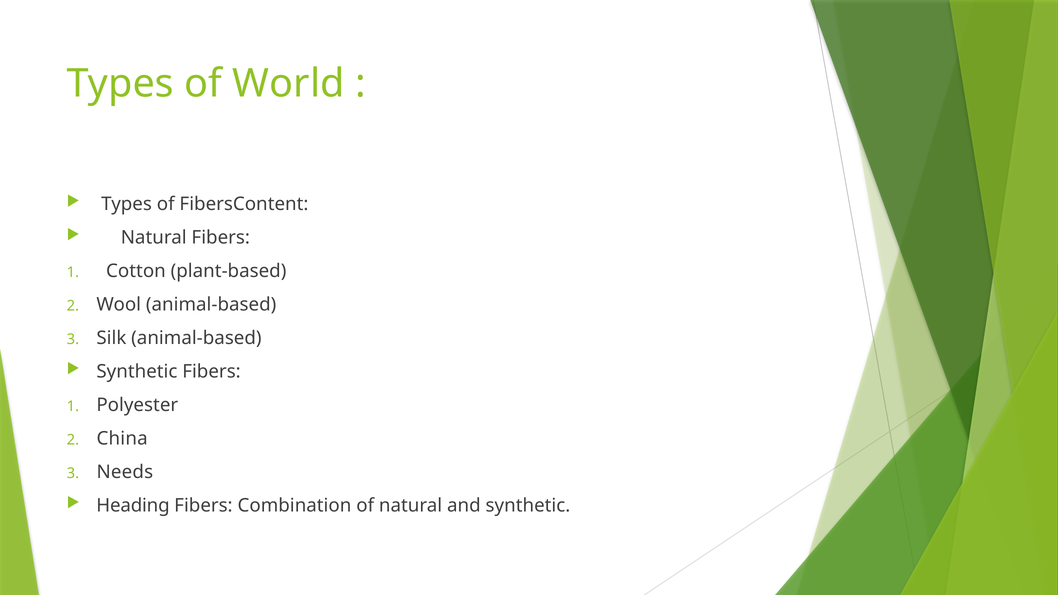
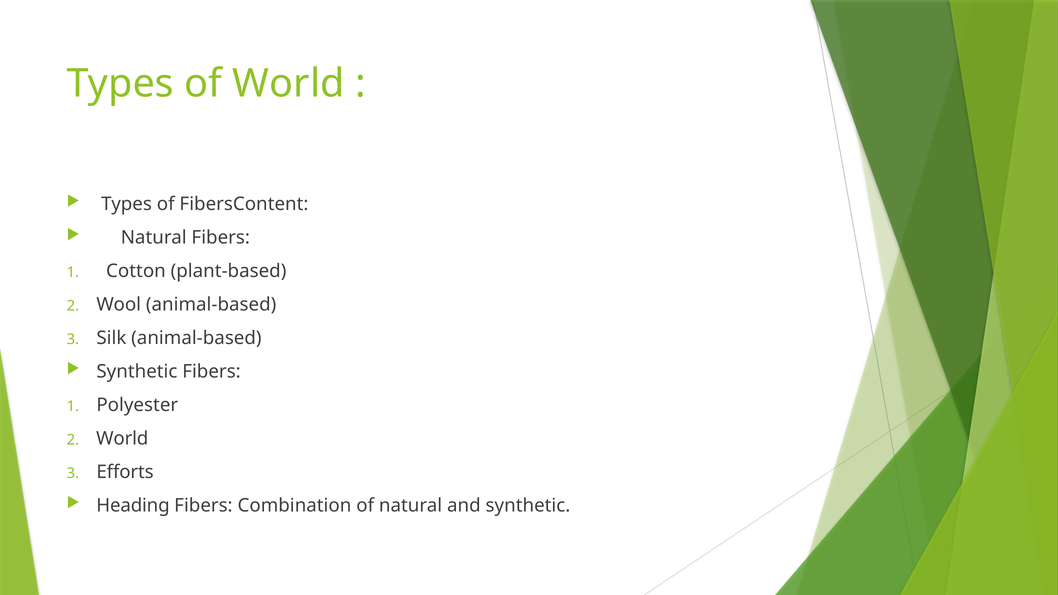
China: China -> World (122, 439)
Needs: Needs -> Efforts (125, 472)
